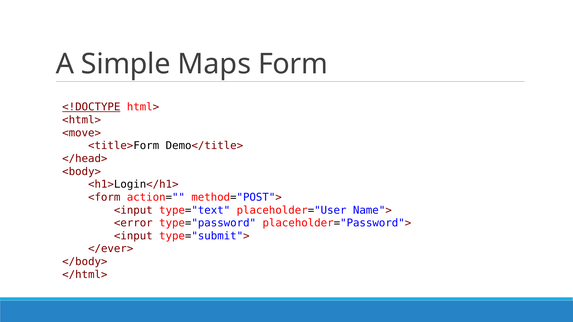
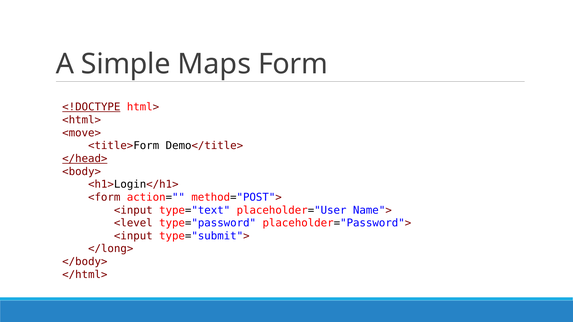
</head> underline: none -> present (85, 159)
<error: <error -> <level (133, 223)
</ever>: </ever> -> </long> (111, 249)
